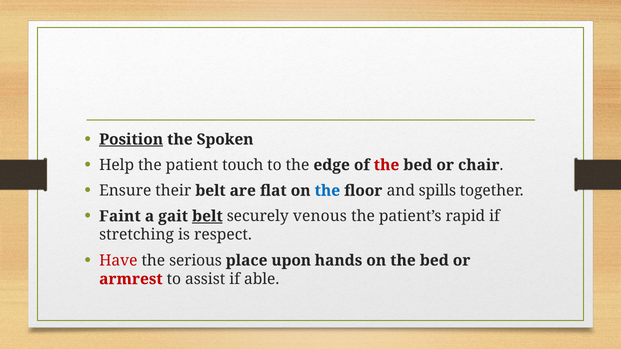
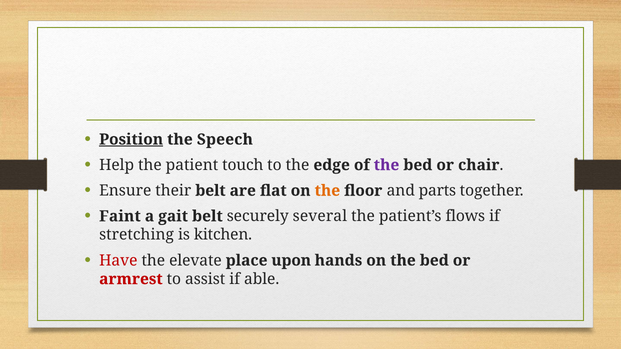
Spoken: Spoken -> Speech (225, 140)
the colour: red -> purple (387, 165)
the colour: blue -> orange (327, 191)
spills: spills -> parts (437, 191)
belt underline: present -> none (207, 216)
venous: venous -> several (320, 216)
rapid: rapid -> flows (465, 216)
respect: respect -> kitchen (223, 235)
serious: serious -> elevate (195, 261)
